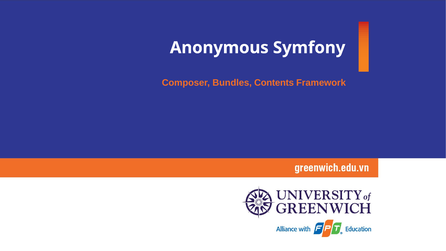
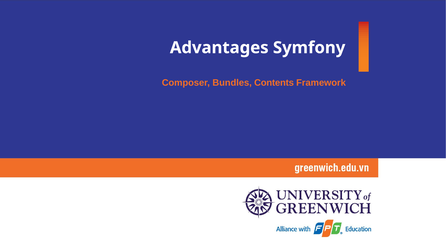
Anonymous: Anonymous -> Advantages (219, 48)
